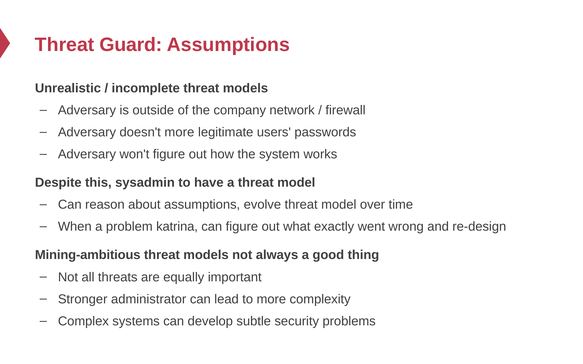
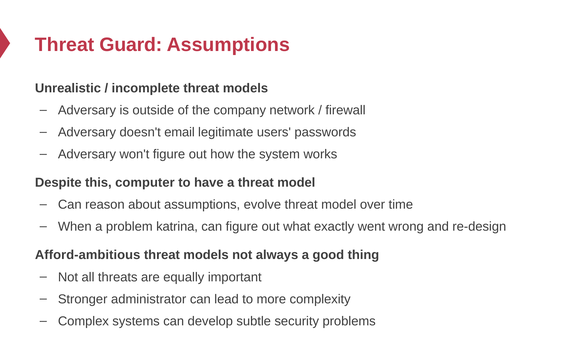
doesn't more: more -> email (180, 132)
sysadmin: sysadmin -> computer (145, 183)
Mining-ambitious: Mining-ambitious -> Afford-ambitious (88, 255)
